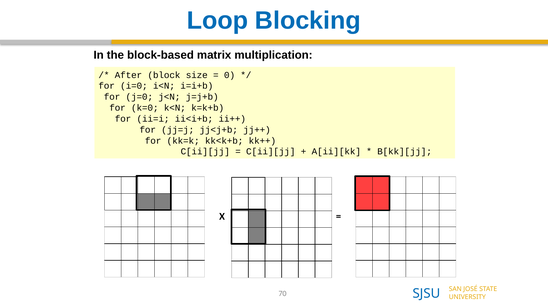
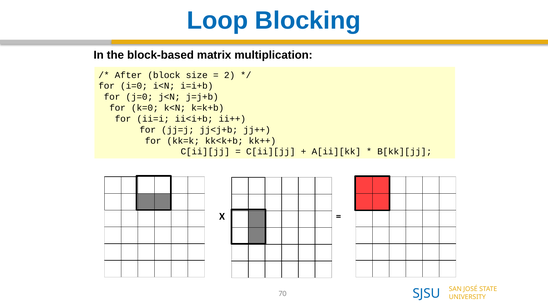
0: 0 -> 2 (230, 75)
